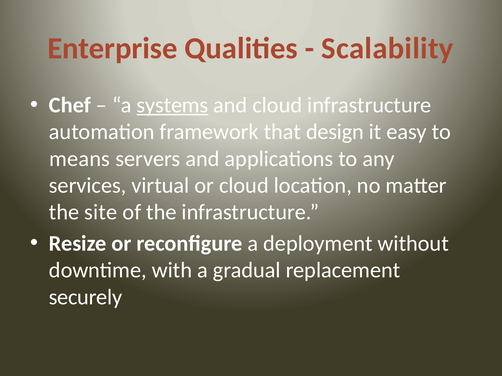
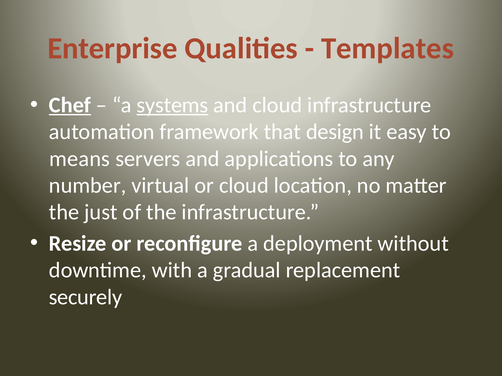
Scalability: Scalability -> Templates (387, 49)
Chef underline: none -> present (70, 105)
services: services -> number (88, 186)
site: site -> just (101, 213)
